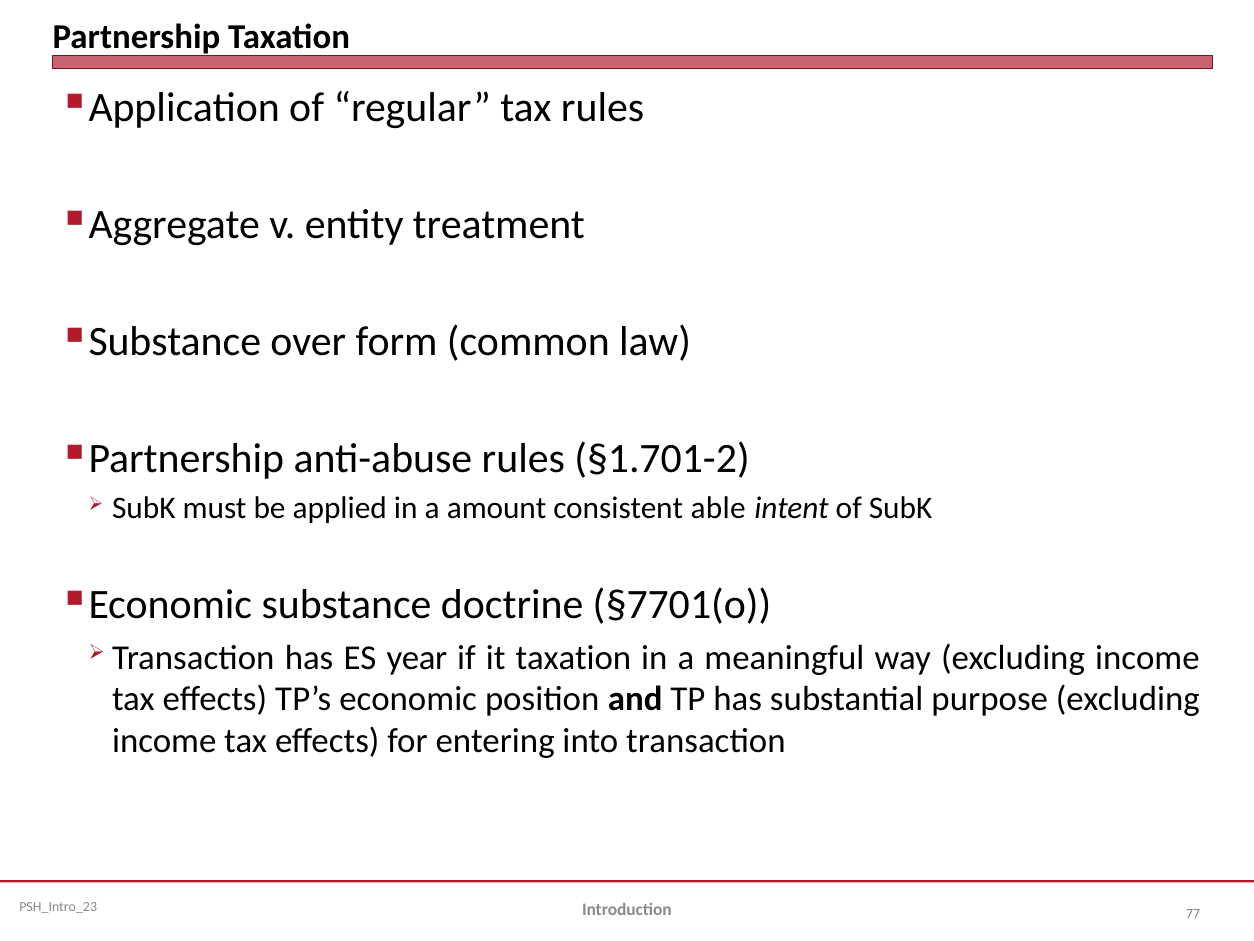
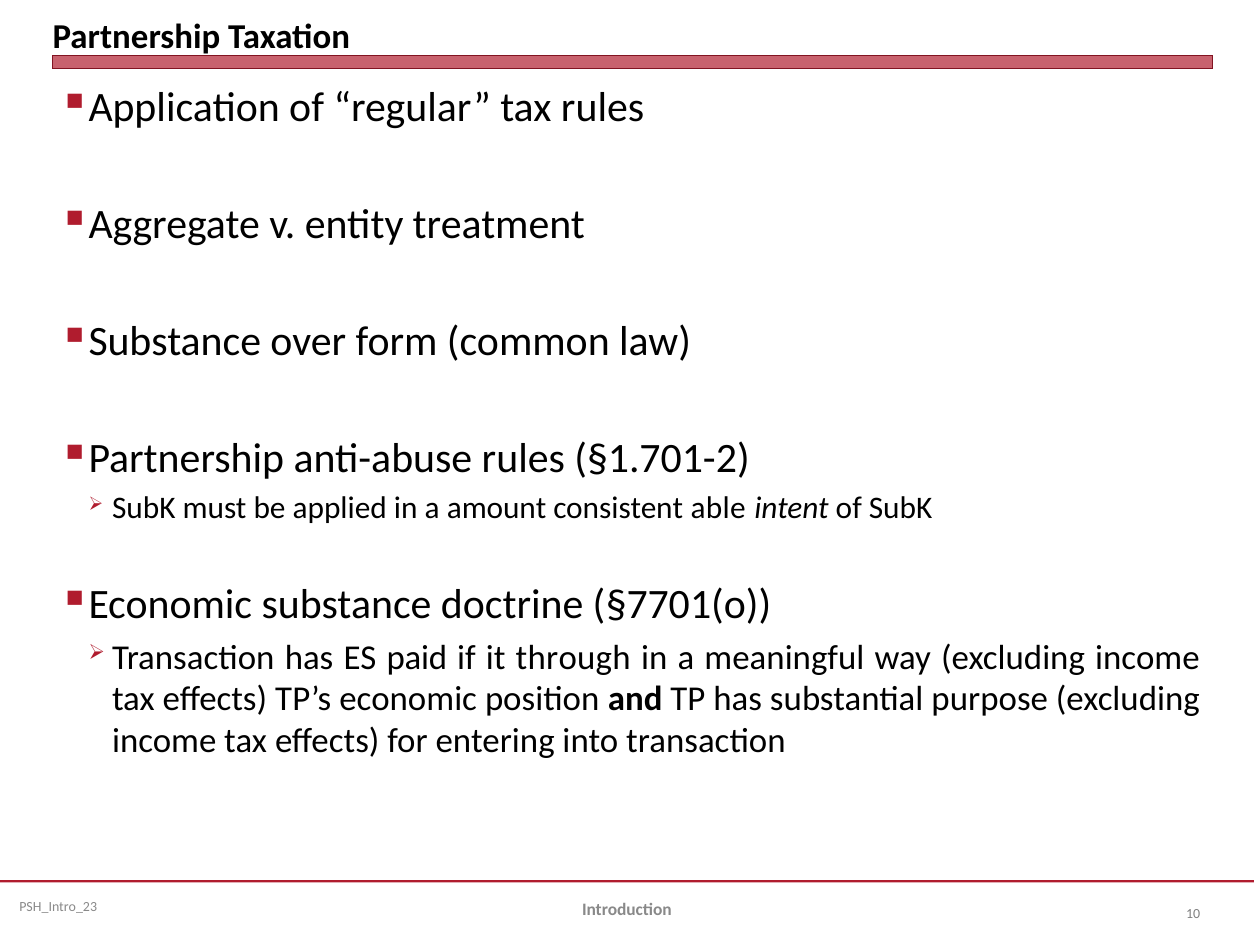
year: year -> paid (417, 657)
it taxation: taxation -> through (573, 657)
77: 77 -> 10 (1193, 913)
